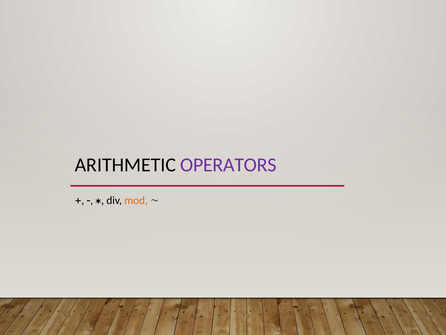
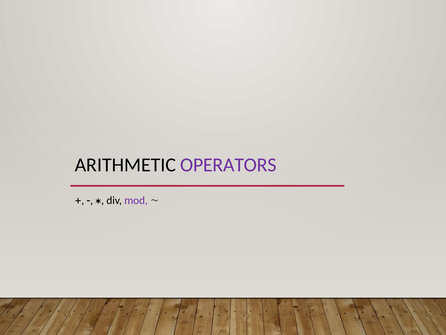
mod colour: orange -> purple (136, 200)
